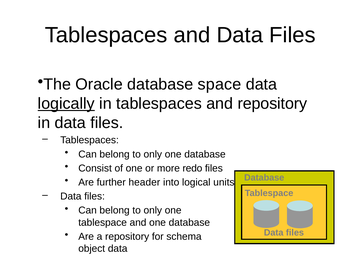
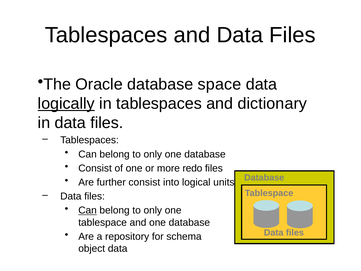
and repository: repository -> dictionary (272, 104)
further header: header -> consist (144, 182)
Can underline: none -> present (88, 210)
